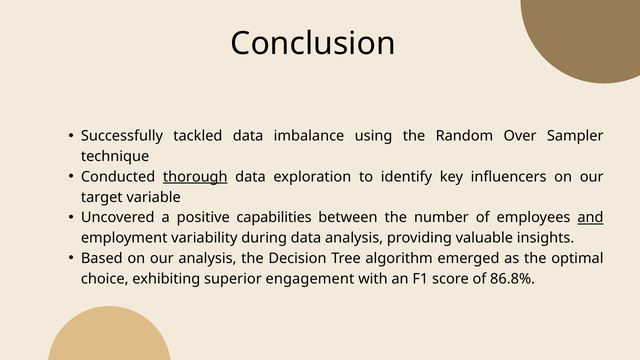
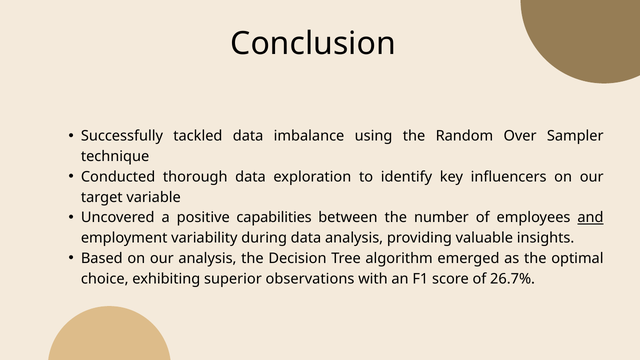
thorough underline: present -> none (195, 177)
engagement: engagement -> observations (310, 279)
86.8%: 86.8% -> 26.7% (513, 279)
